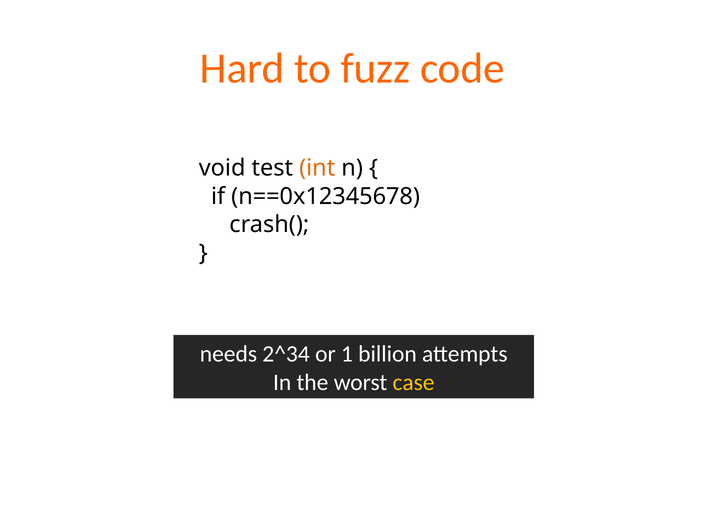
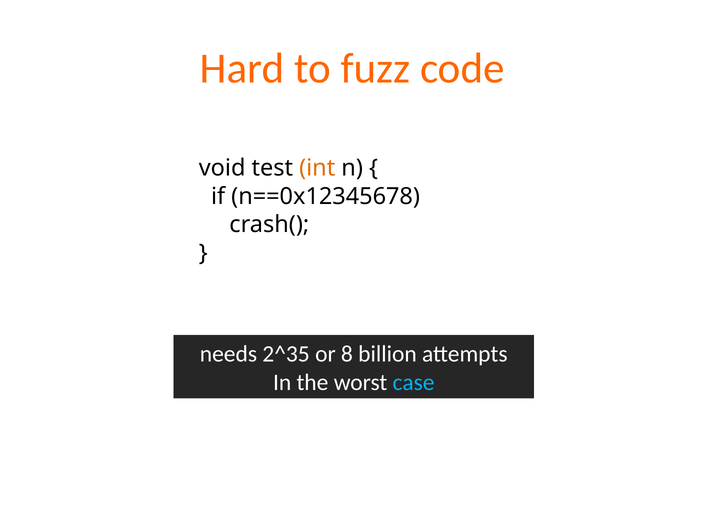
2^34: 2^34 -> 2^35 (286, 354)
1: 1 -> 8 (347, 354)
case colour: yellow -> light blue (414, 382)
